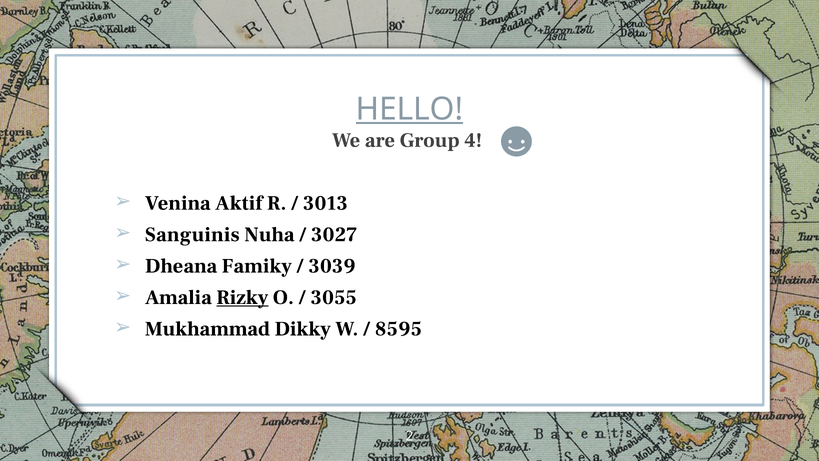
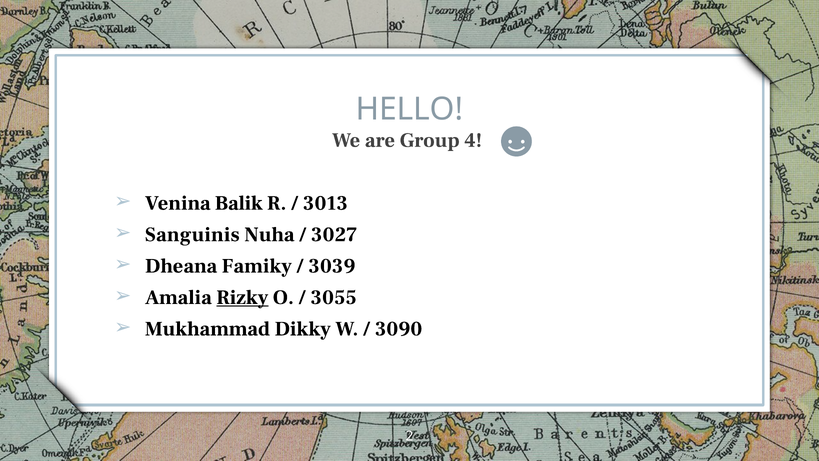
HELLO underline: present -> none (410, 109)
Aktif: Aktif -> Balik (239, 203)
8595: 8595 -> 3090 (399, 328)
